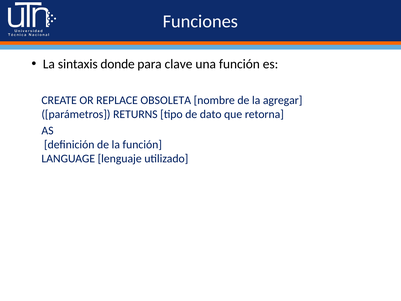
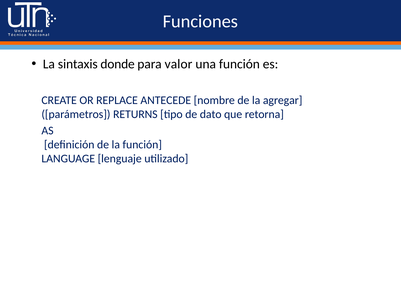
clave: clave -> valor (178, 64)
OBSOLETA: OBSOLETA -> ANTECEDE (166, 100)
